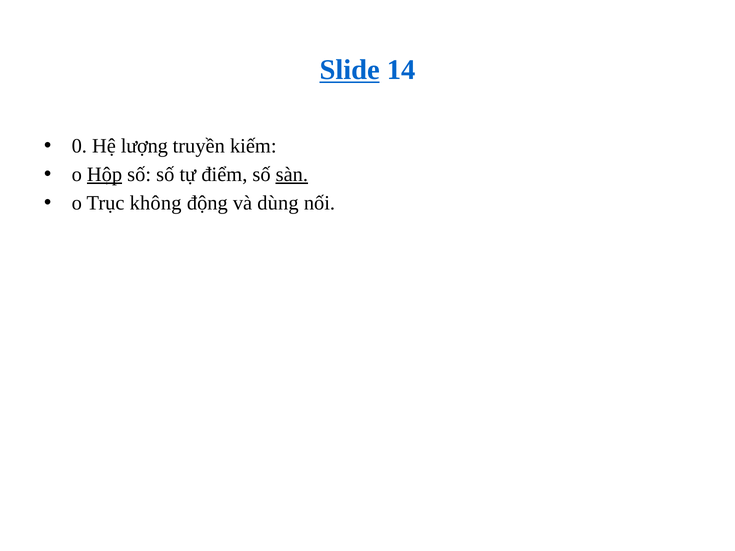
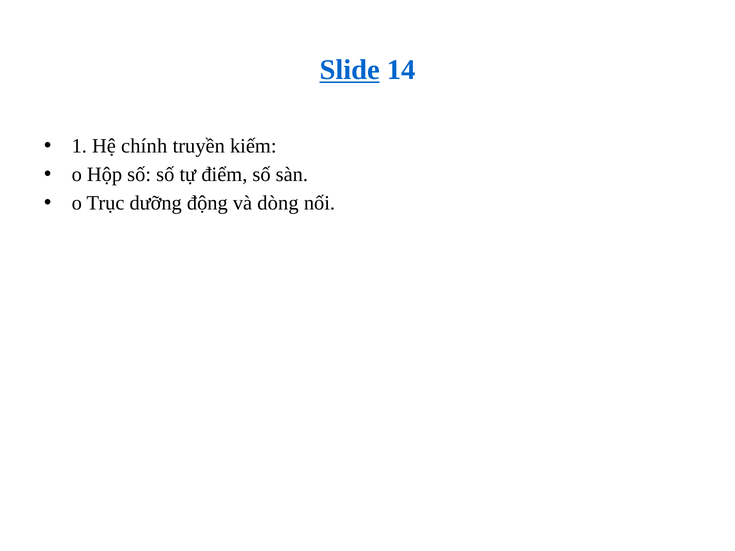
0: 0 -> 1 (79, 146)
lượng: lượng -> chính (144, 146)
Hộp underline: present -> none (105, 175)
sàn underline: present -> none (292, 175)
không: không -> dưỡng (156, 203)
dùng: dùng -> dòng (278, 203)
